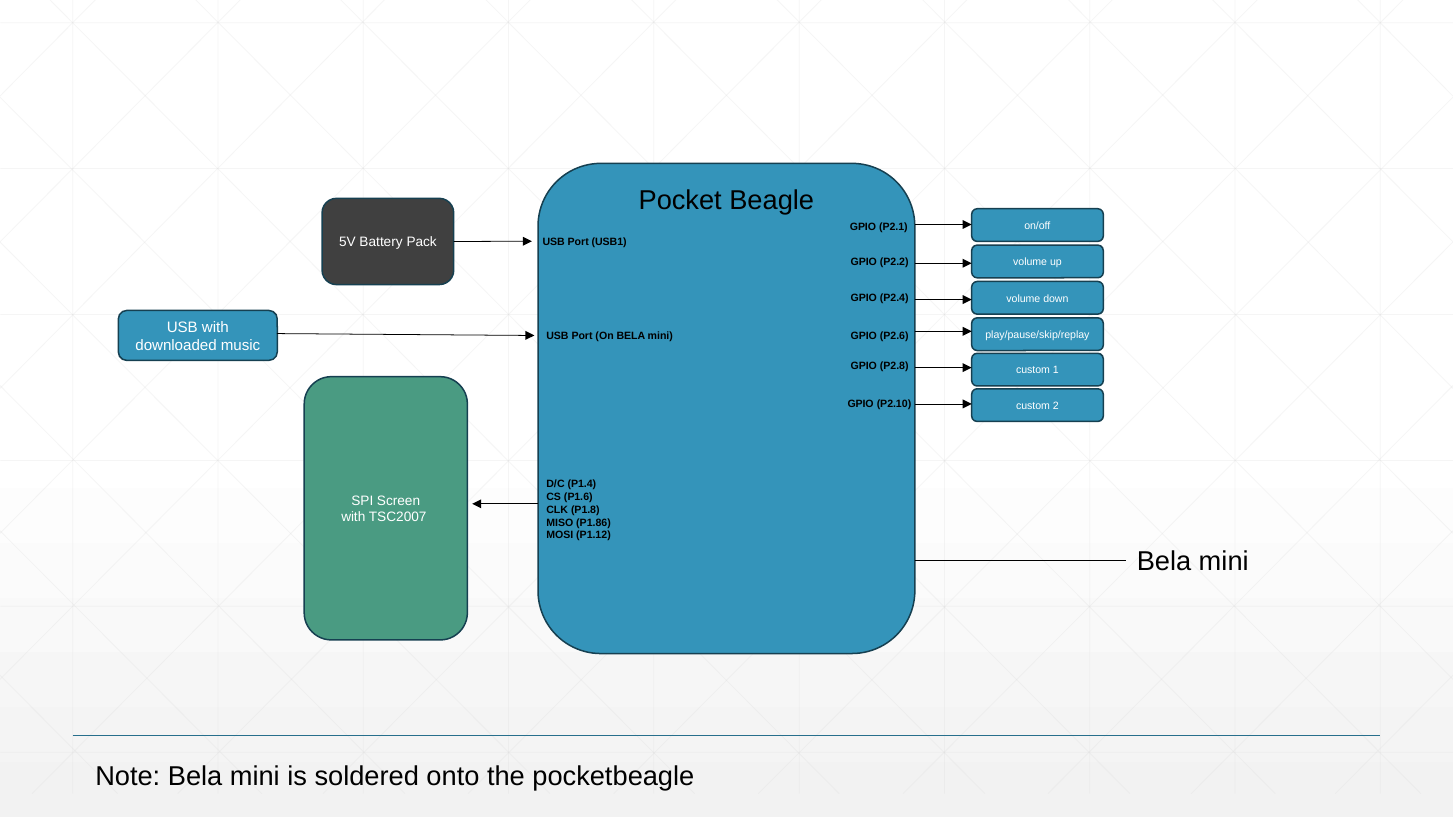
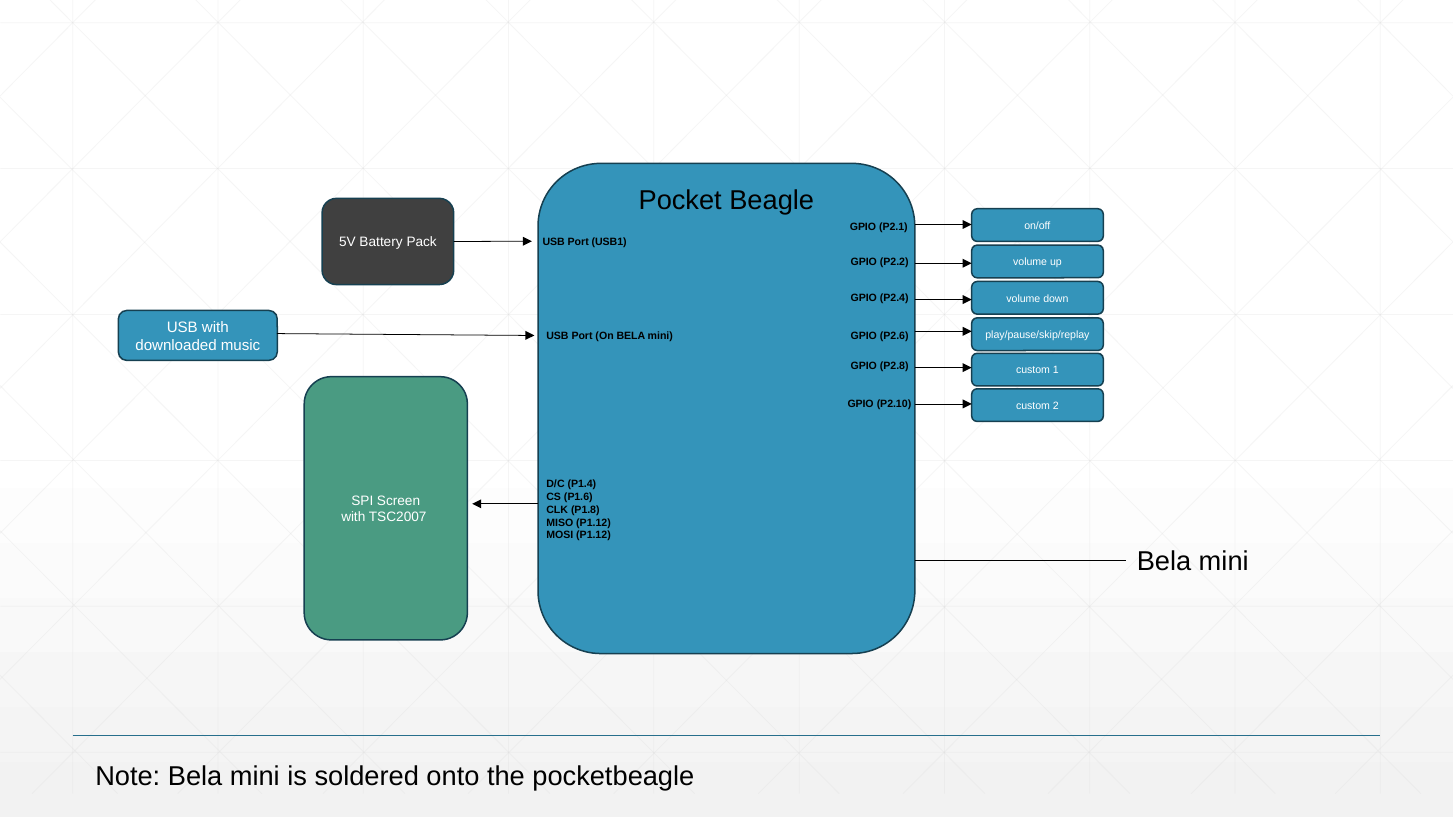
MISO P1.86: P1.86 -> P1.12 (594, 523)
